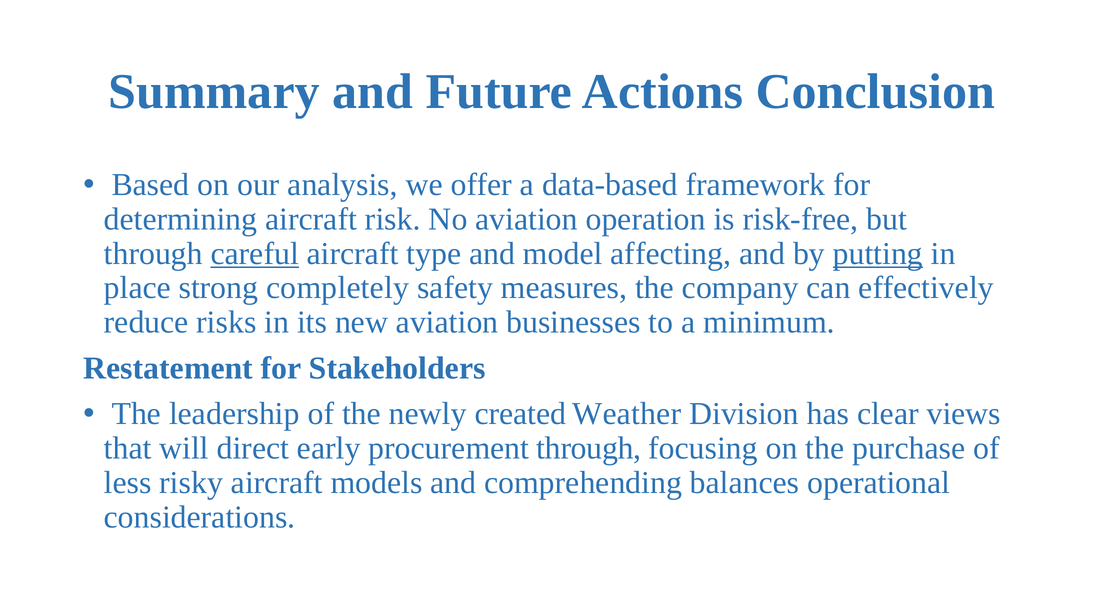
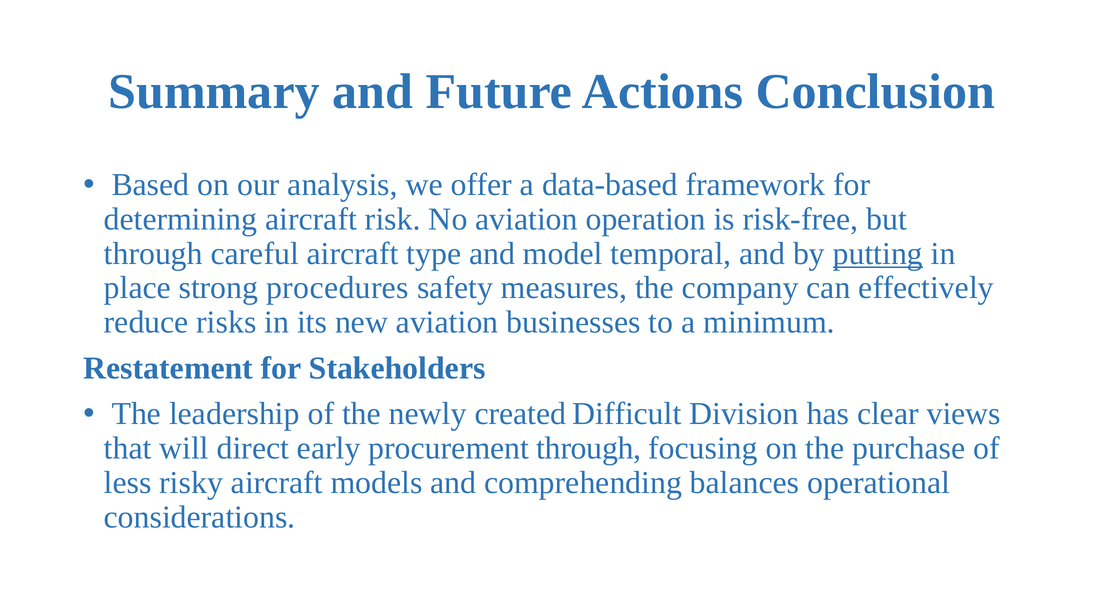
careful underline: present -> none (255, 253)
affecting: affecting -> temporal (671, 253)
completely: completely -> procedures (337, 288)
Weather: Weather -> Difficult (627, 414)
